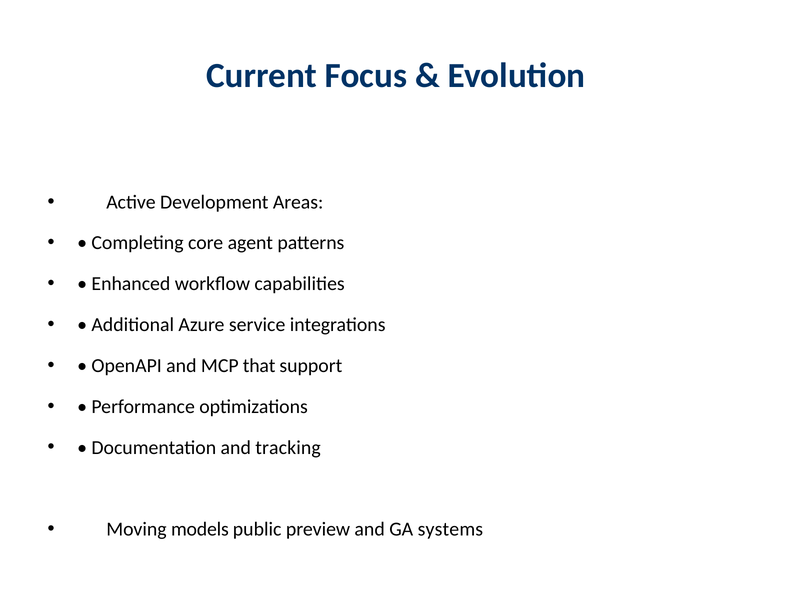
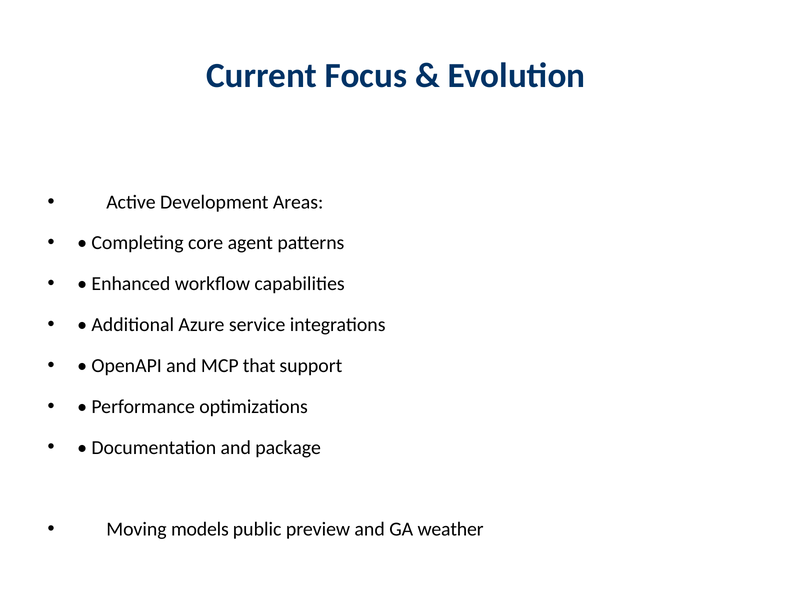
tracking: tracking -> package (288, 447)
systems: systems -> weather (451, 529)
